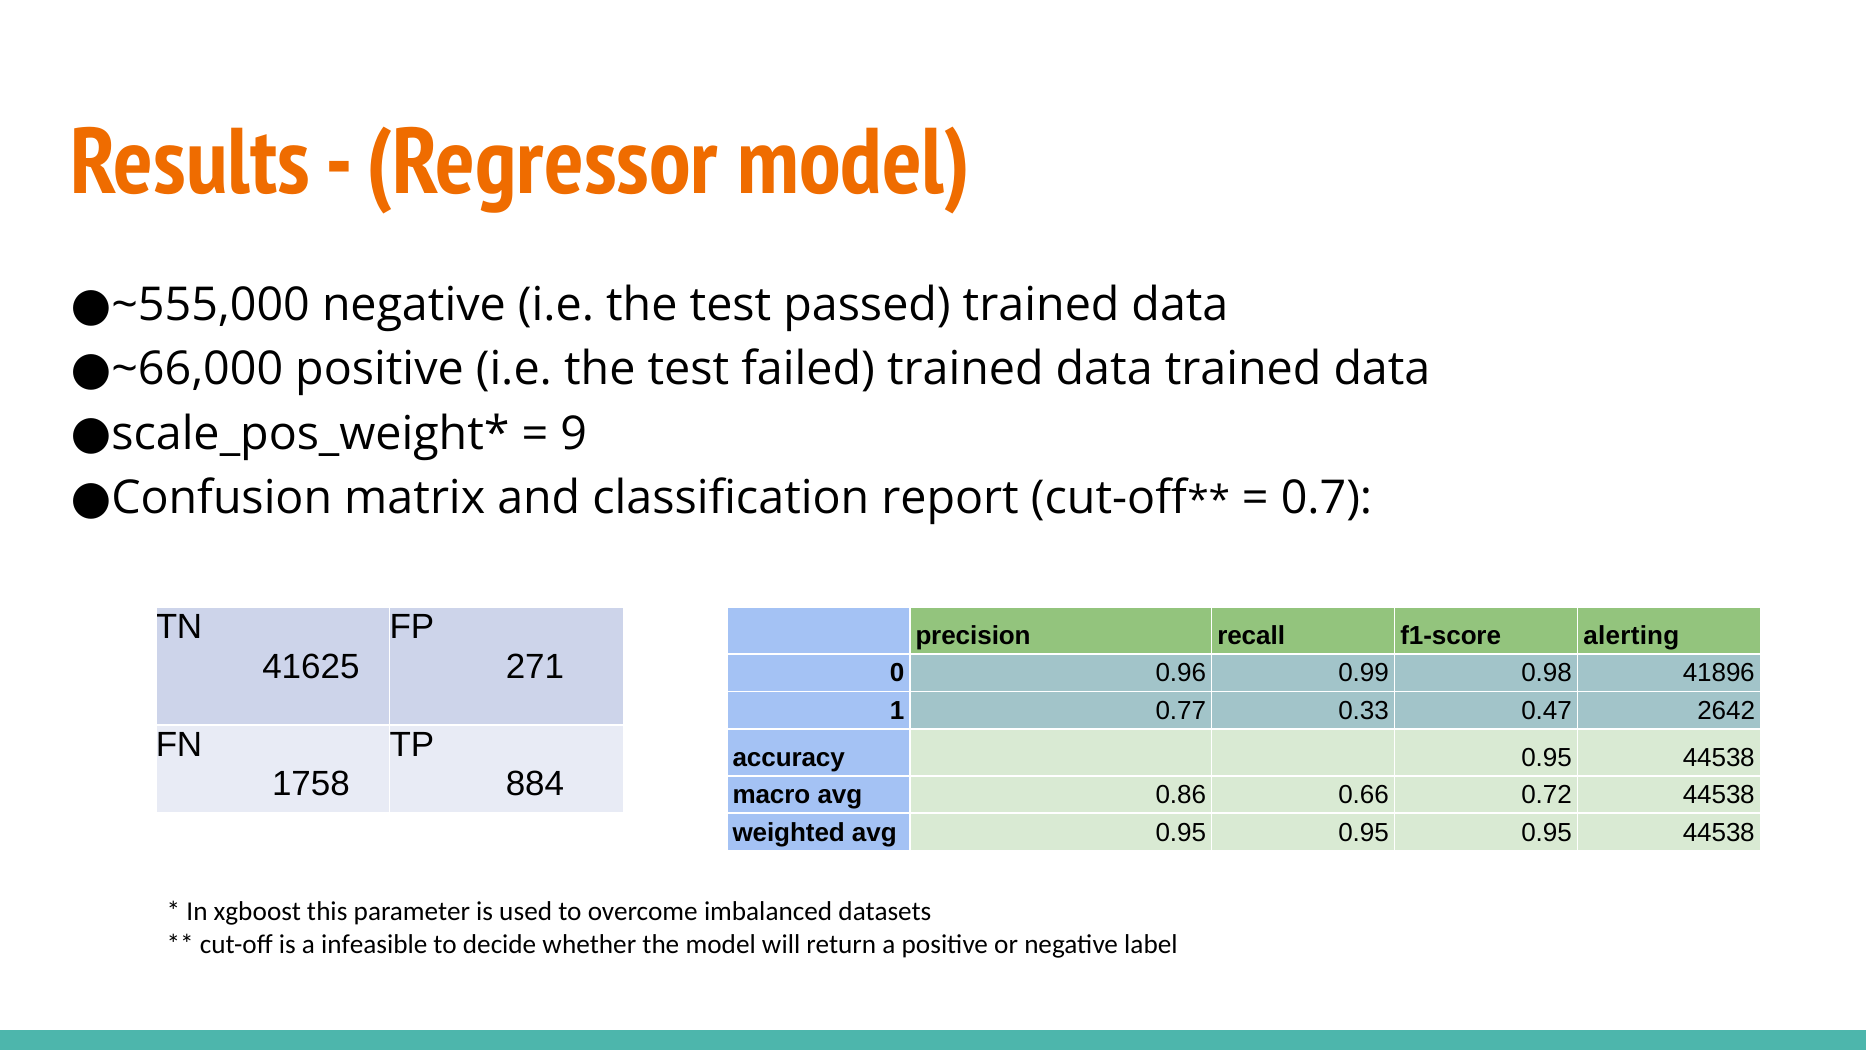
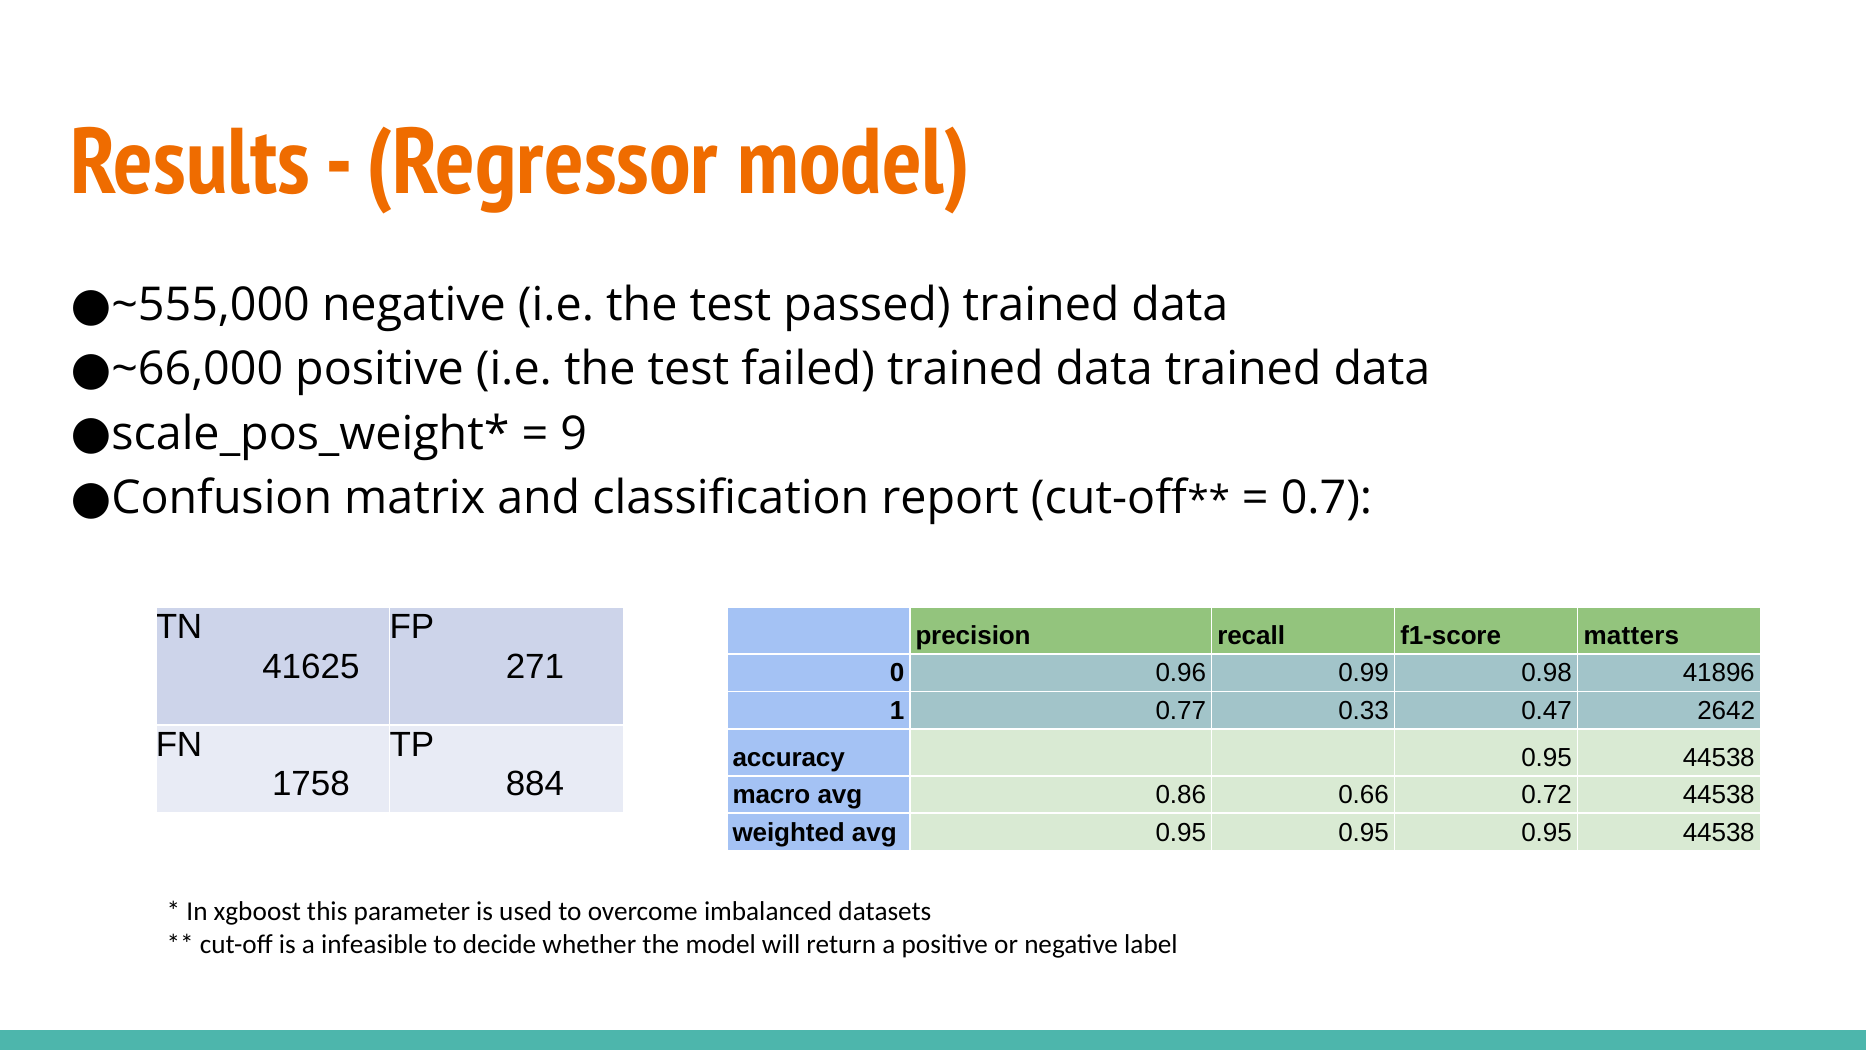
alerting: alerting -> matters (1631, 636)
